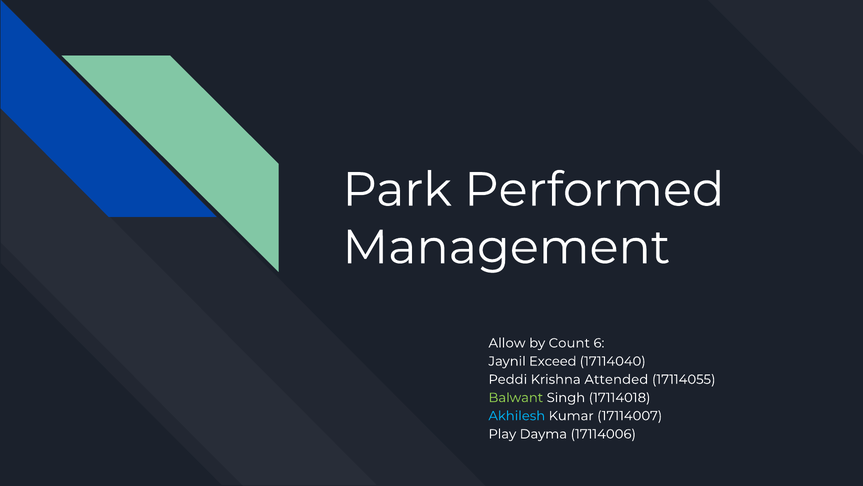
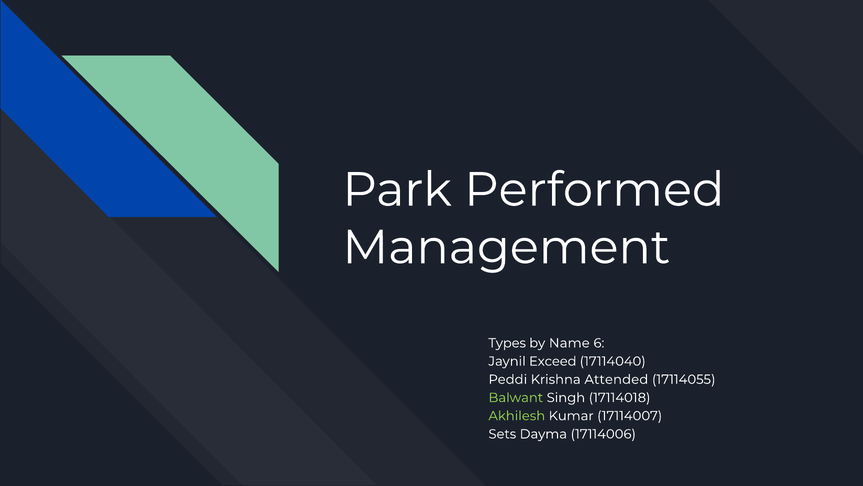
Allow: Allow -> Types (507, 343)
Count: Count -> Name (569, 343)
Akhilesh colour: light blue -> light green (517, 415)
Play: Play -> Sets (502, 434)
